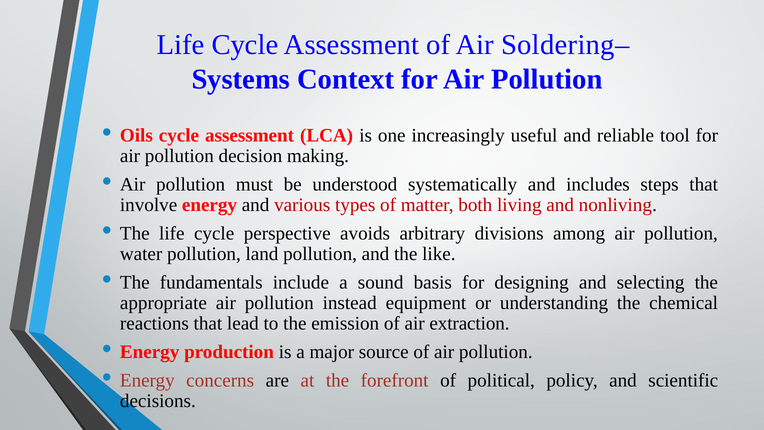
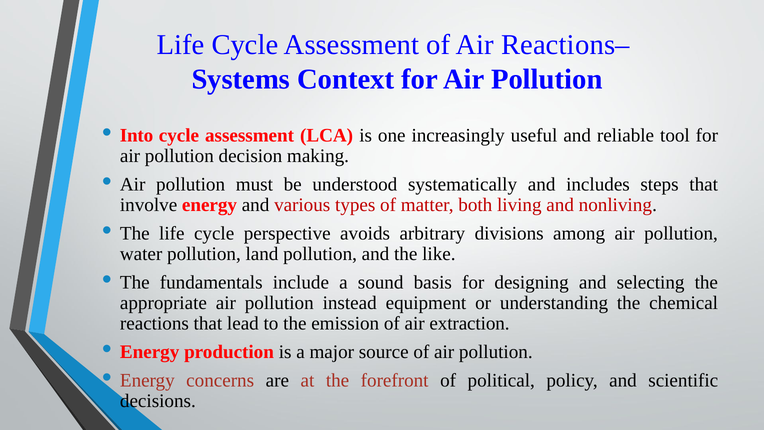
Soldering–: Soldering– -> Reactions– (565, 45)
Oils: Oils -> Into (136, 135)
